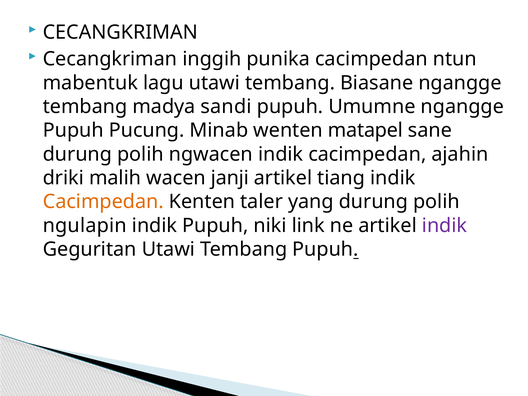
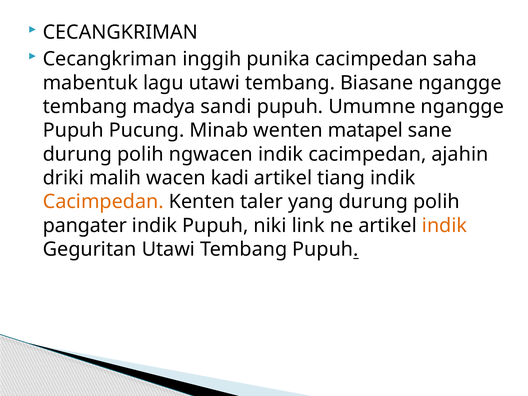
ntun: ntun -> saha (455, 59)
janji: janji -> kadi (230, 178)
ngulapin: ngulapin -> pangater (85, 226)
indik colour: purple -> orange (445, 226)
